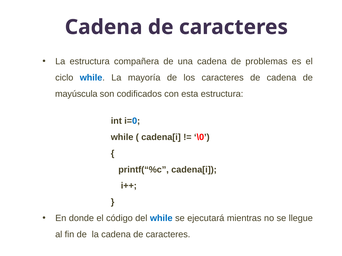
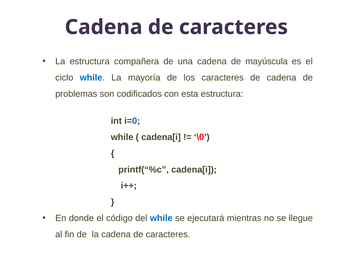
problemas: problemas -> mayúscula (267, 62)
mayúscula: mayúscula -> problemas (76, 94)
